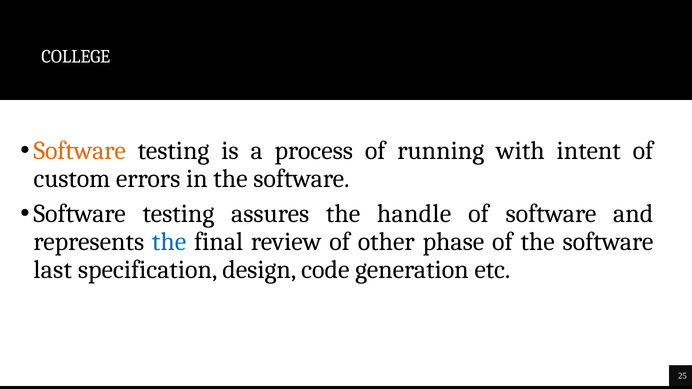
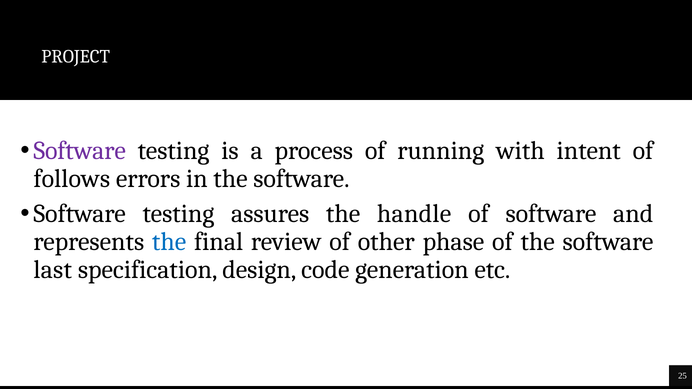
COLLEGE: COLLEGE -> PROJECT (76, 57)
Software colour: orange -> purple (80, 151)
custom: custom -> follows (72, 179)
